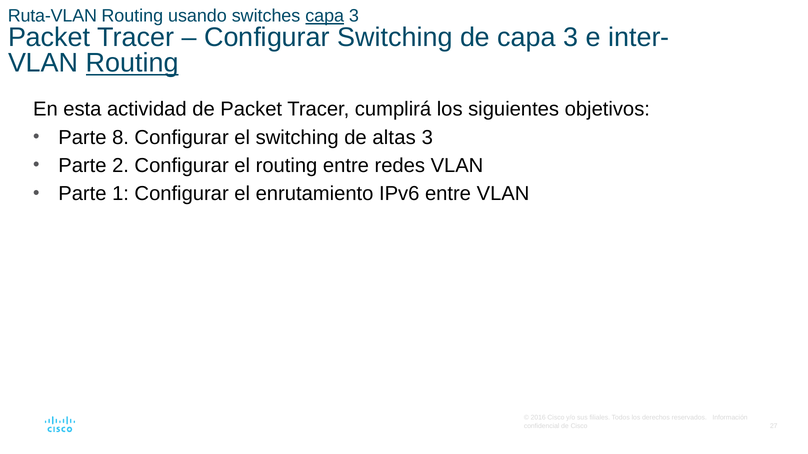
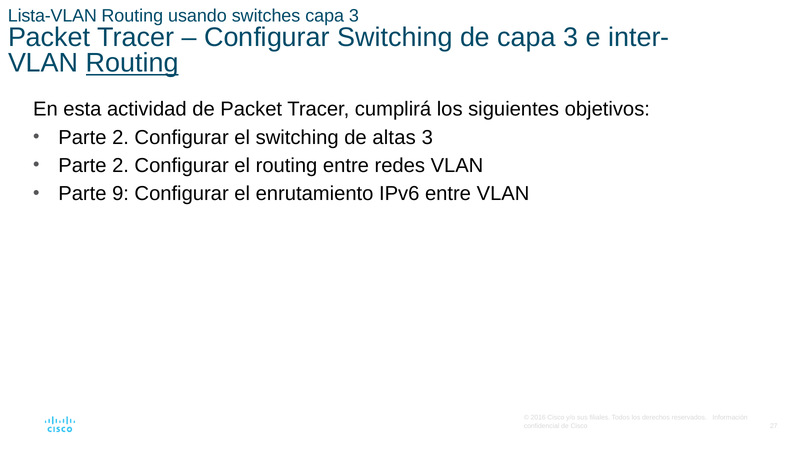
Ruta-VLAN: Ruta-VLAN -> Lista-VLAN (52, 16)
capa underline: present -> none (325, 16)
8: 8 -> 2 (121, 138)
1: 1 -> 9 (121, 194)
